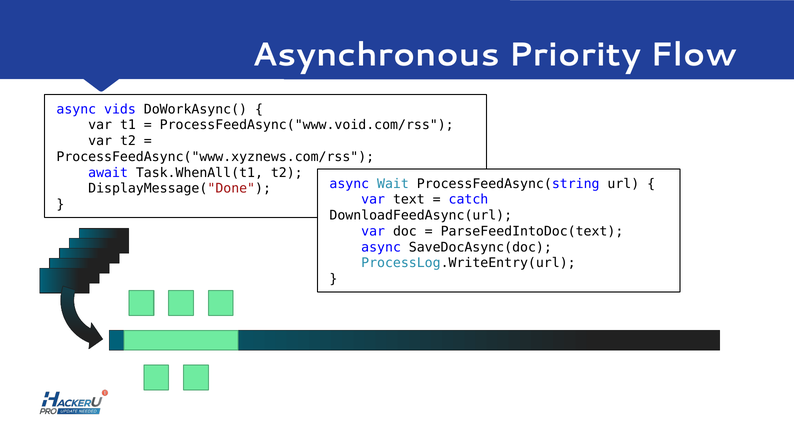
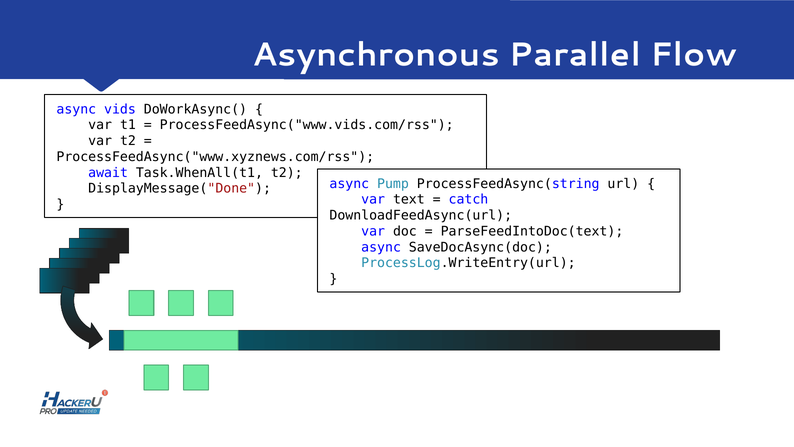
Priority: Priority -> Parallel (575, 55)
ProcessFeedAsync("www.void.com/rss: ProcessFeedAsync("www.void.com/rss -> ProcessFeedAsync("www.vids.com/rss (307, 125)
Wait: Wait -> Pump (393, 184)
